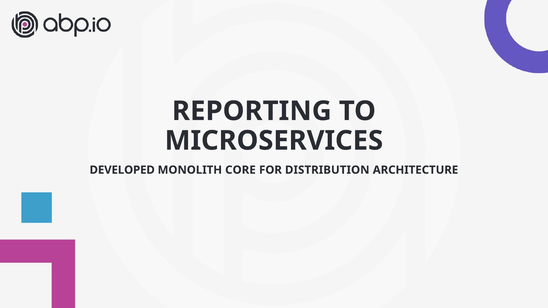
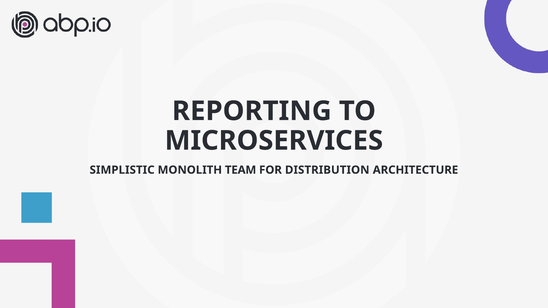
DEVELOPED: DEVELOPED -> SIMPLISTIC (122, 170)
CORE: CORE -> TEAM (241, 170)
